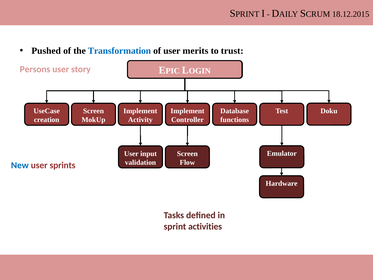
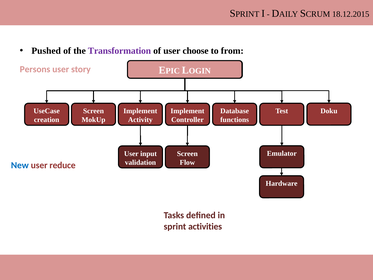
Transformation colour: blue -> purple (119, 51)
merits: merits -> choose (196, 51)
trust: trust -> from (232, 51)
sprints: sprints -> reduce (63, 165)
